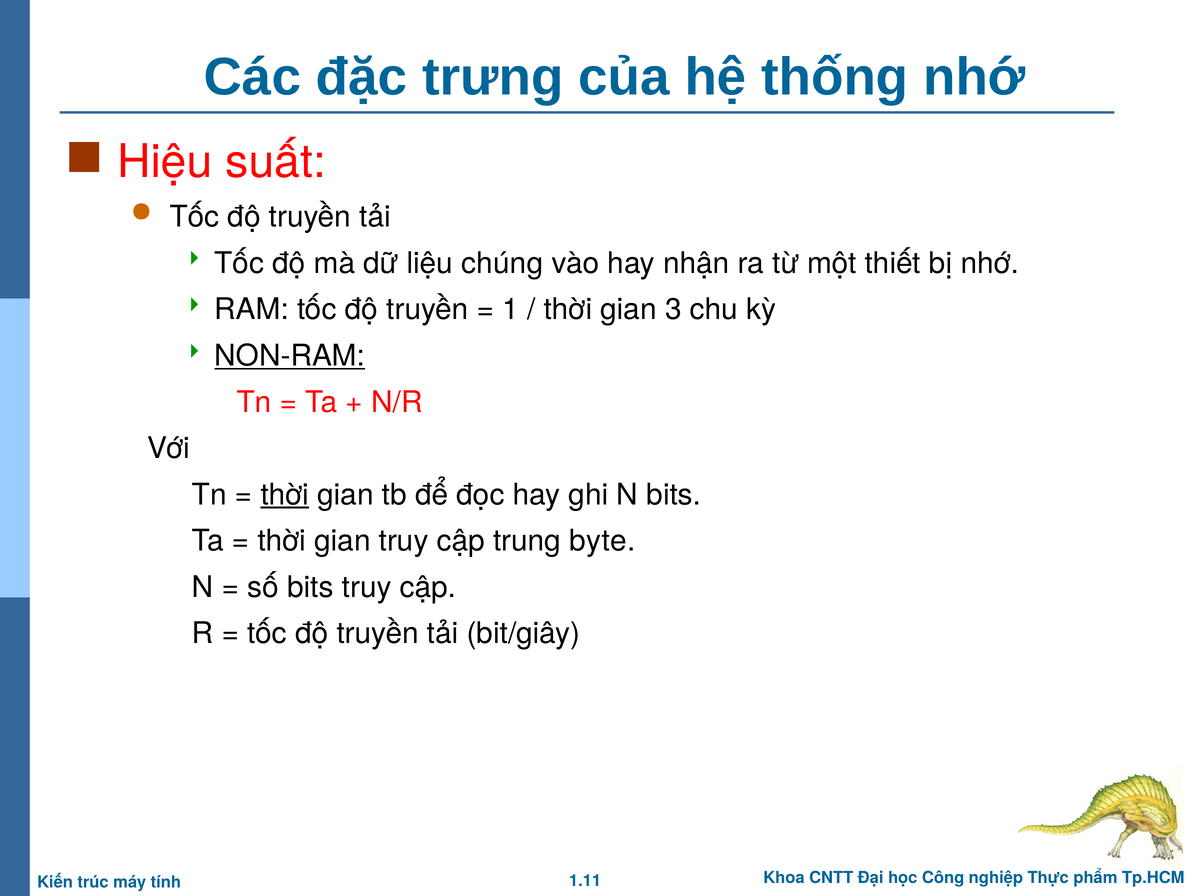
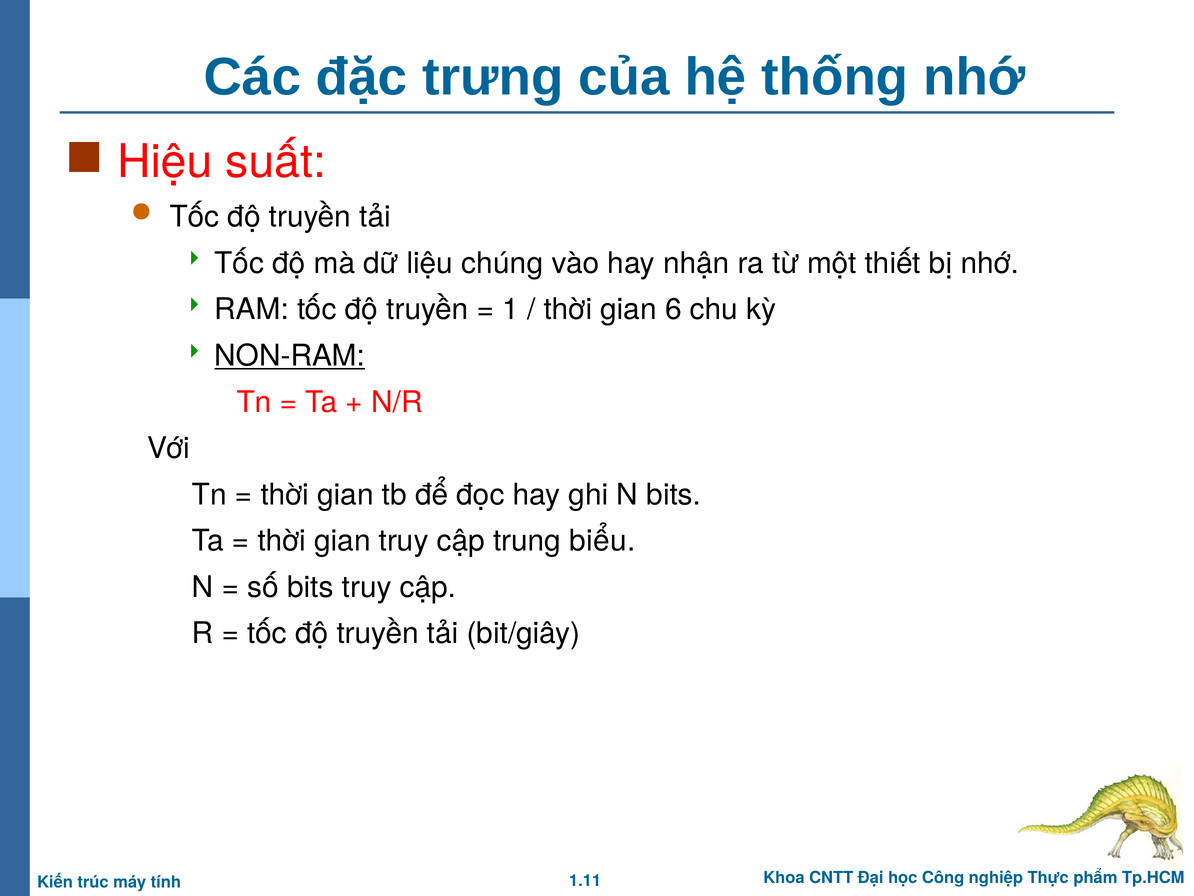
3: 3 -> 6 (673, 309)
thời underline: present -> none (285, 494)
byte: byte -> biểu (602, 541)
